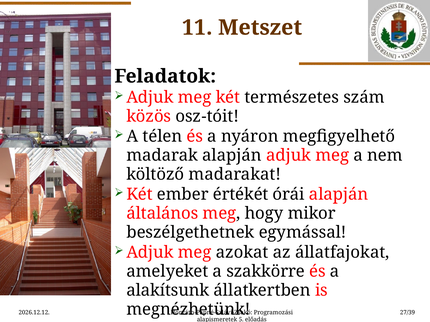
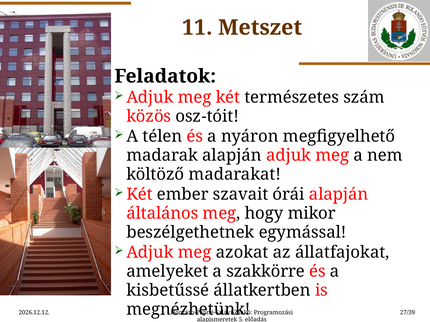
értékét: értékét -> szavait (241, 195)
alakítsunk: alakítsunk -> kisbetűssé (168, 291)
